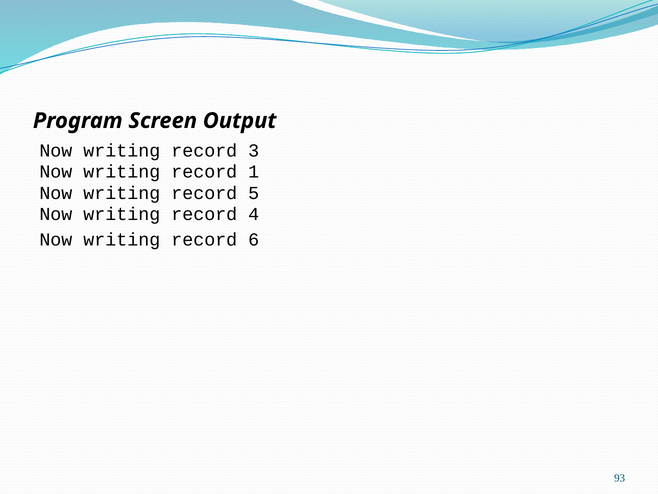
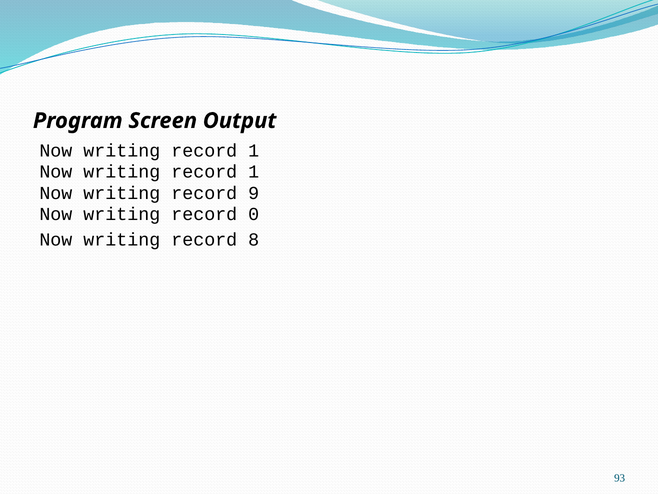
3: 3 -> 1 (254, 151)
5: 5 -> 9 (254, 193)
4: 4 -> 0 (254, 214)
6: 6 -> 8 (254, 240)
